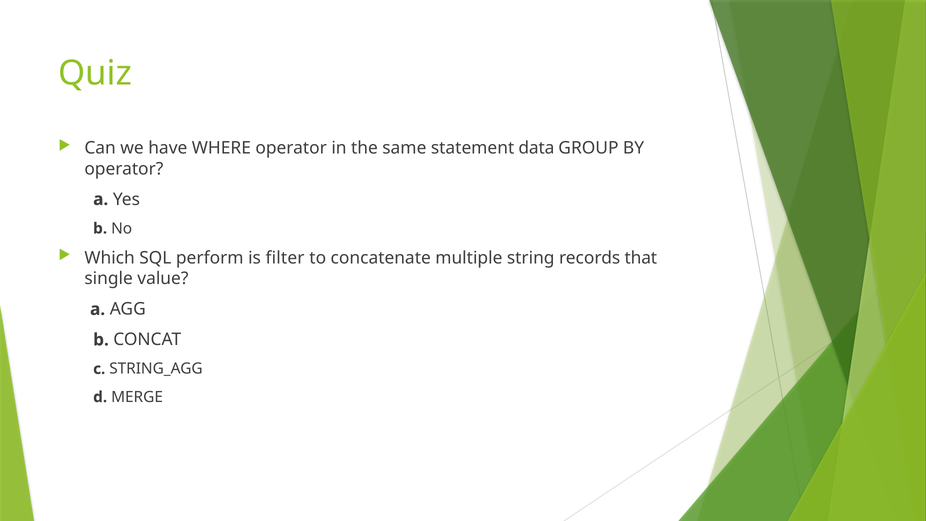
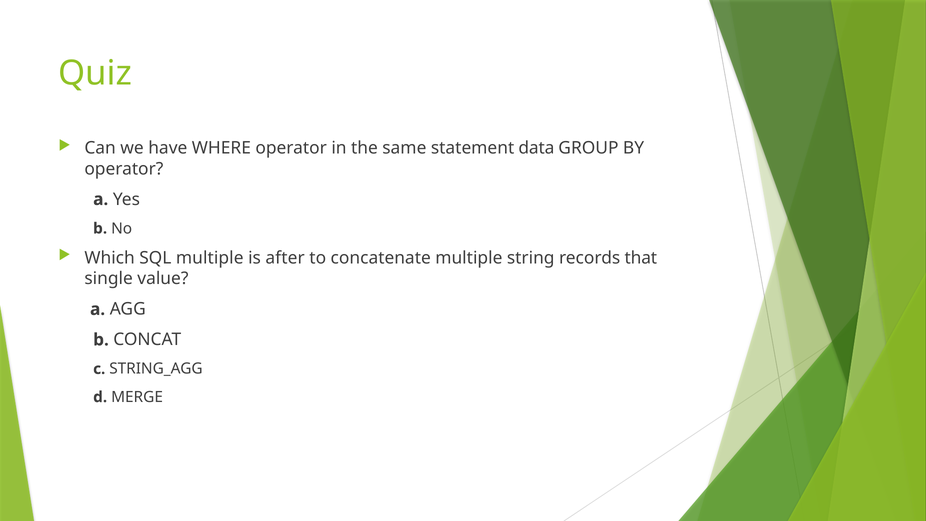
SQL perform: perform -> multiple (210, 258)
filter: filter -> after (285, 258)
